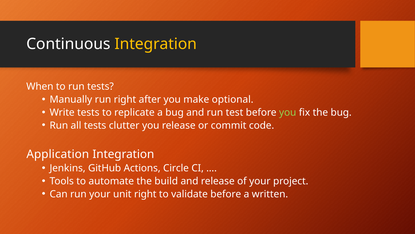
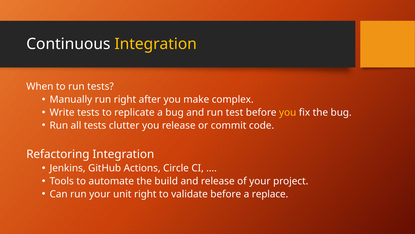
optional: optional -> complex (233, 99)
you colour: light green -> yellow (288, 112)
Application: Application -> Refactoring (58, 154)
written: written -> replace (270, 194)
